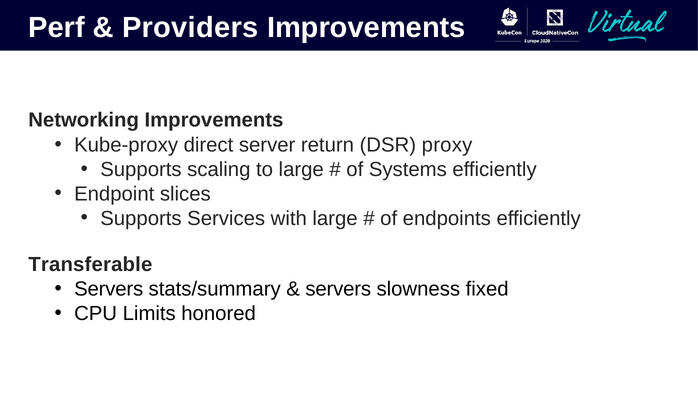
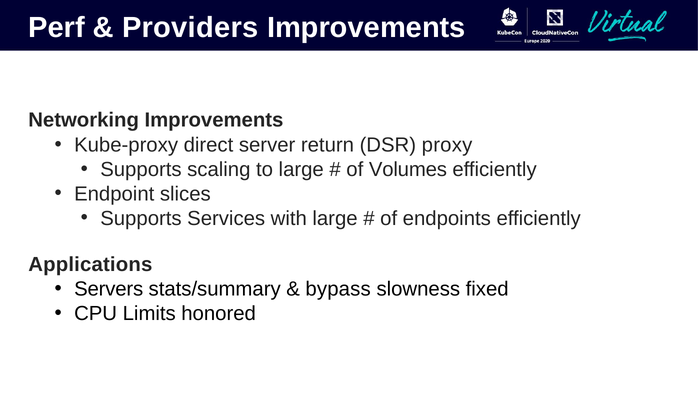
Systems: Systems -> Volumes (408, 169)
Transferable: Transferable -> Applications (90, 264)
servers: servers -> bypass (338, 289)
